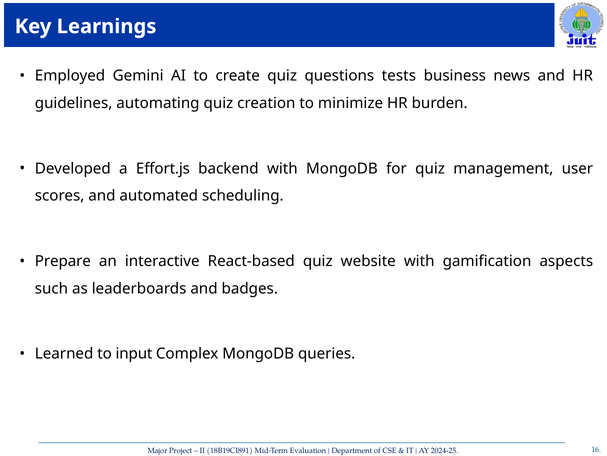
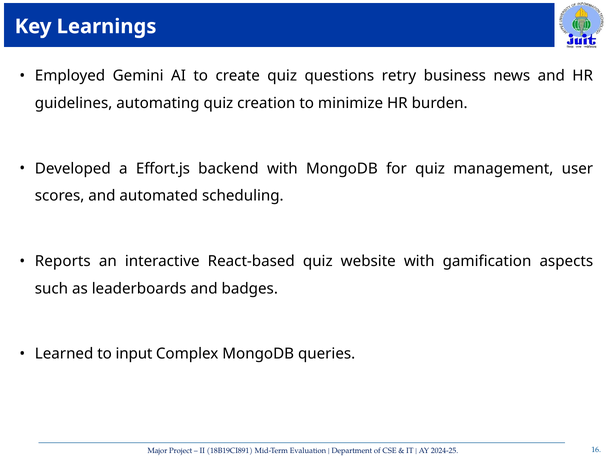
tests: tests -> retry (399, 76)
Prepare: Prepare -> Reports (63, 261)
